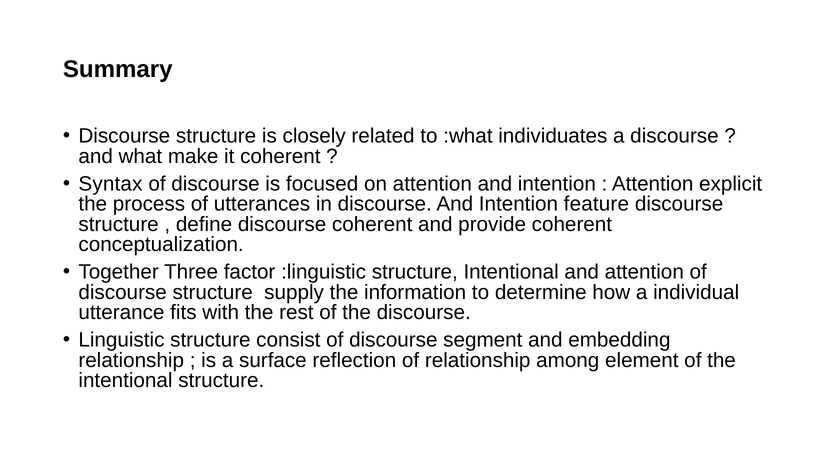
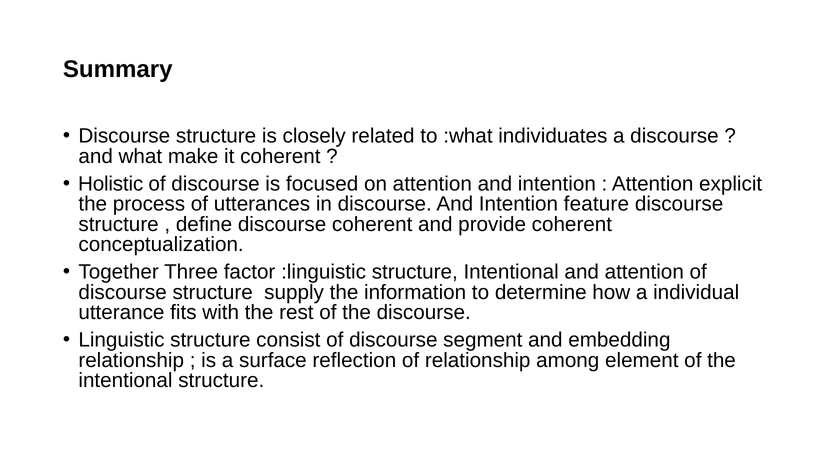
Syntax: Syntax -> Holistic (111, 184)
